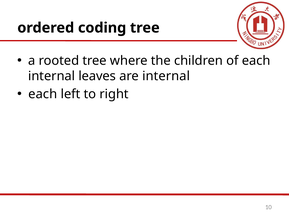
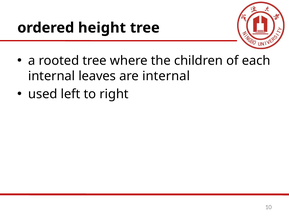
coding: coding -> height (102, 28)
each: each -> used (43, 94)
